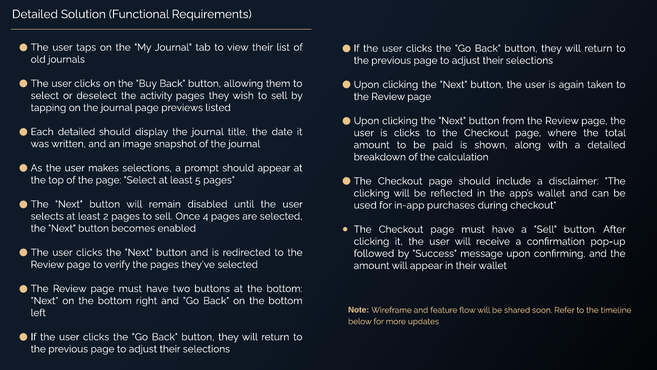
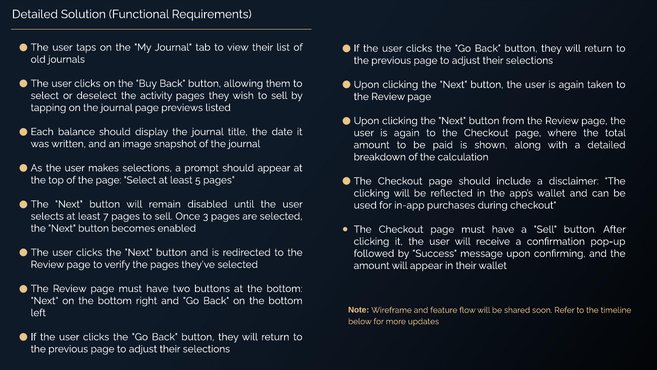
Each detailed: detailed -> balance (76, 132)
clicks: clicks -> again (407, 133)
2: 2 -> 7 (106, 216)
4: 4 -> 3 (206, 216)
